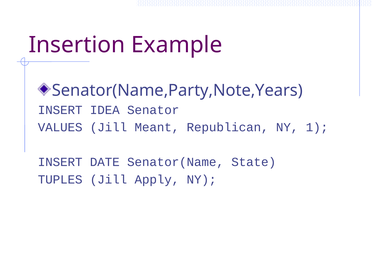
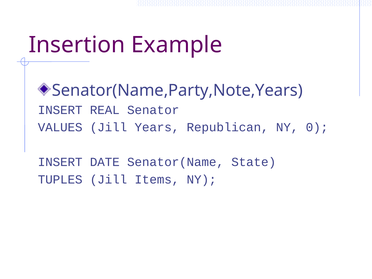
IDEA: IDEA -> REAL (105, 110)
Meant: Meant -> Years (157, 127)
1: 1 -> 0 (317, 127)
Apply: Apply -> Items (157, 179)
